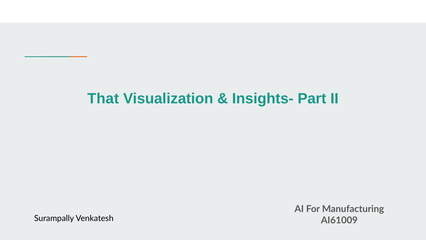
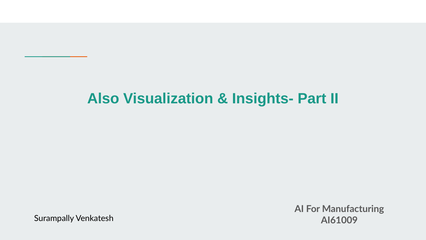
That: That -> Also (103, 99)
